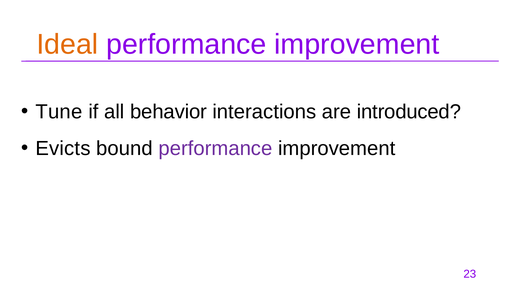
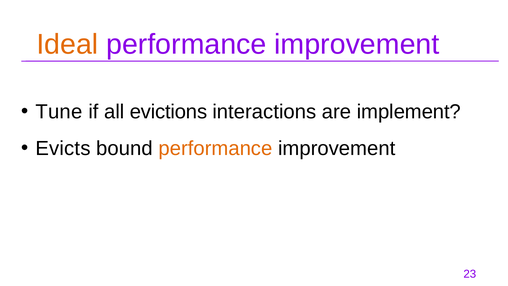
behavior: behavior -> evictions (169, 112)
introduced: introduced -> implement (409, 112)
performance colour: purple -> orange (215, 148)
